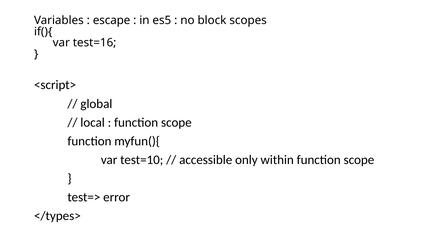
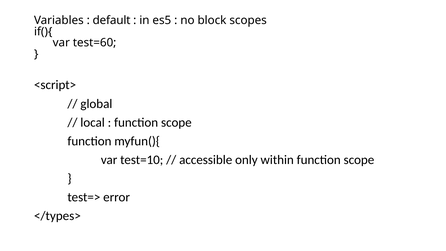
escape: escape -> default (112, 20)
test=16: test=16 -> test=60 (95, 43)
